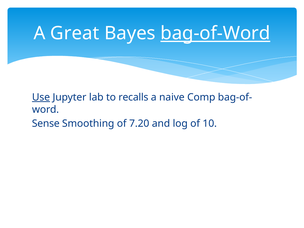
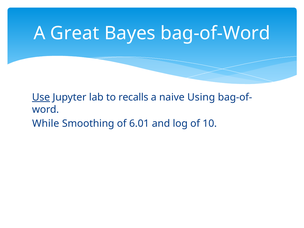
bag-of-Word underline: present -> none (215, 33)
Comp: Comp -> Using (201, 97)
Sense: Sense -> While (46, 124)
7.20: 7.20 -> 6.01 (139, 124)
